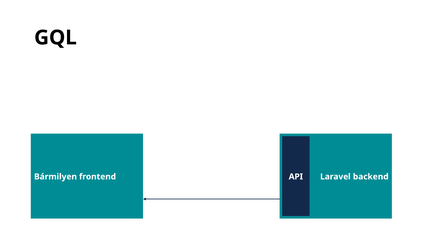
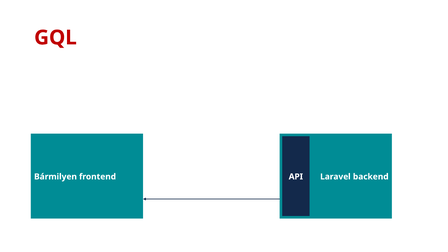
GQL colour: black -> red (55, 38)
